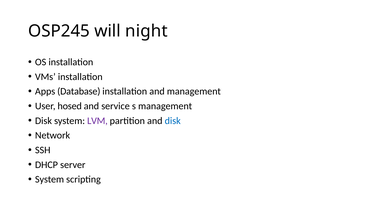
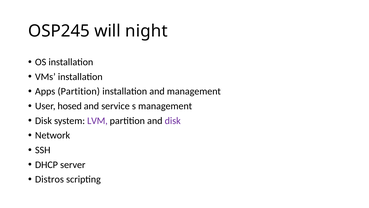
Apps Database: Database -> Partition (79, 91)
disk colour: blue -> purple (173, 120)
System: System -> Distros (49, 179)
